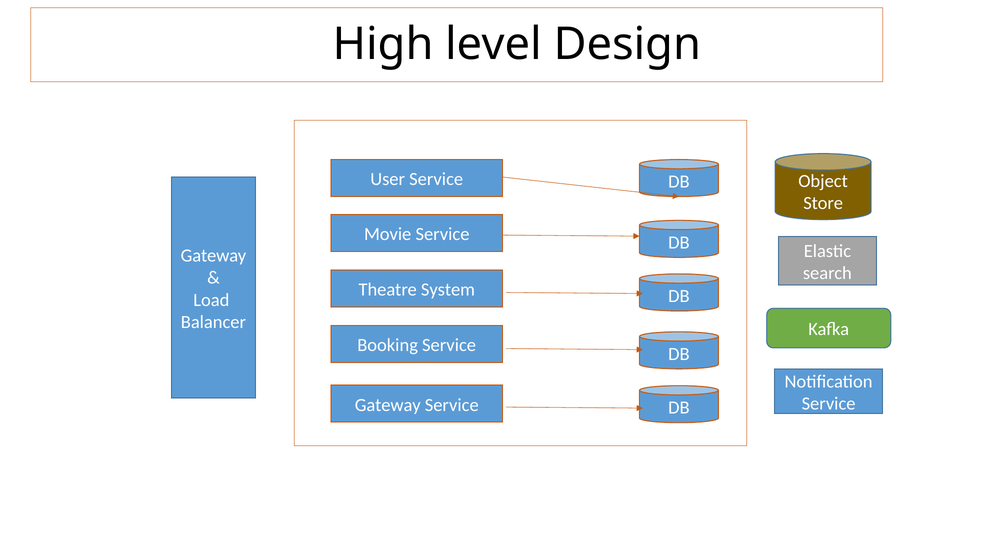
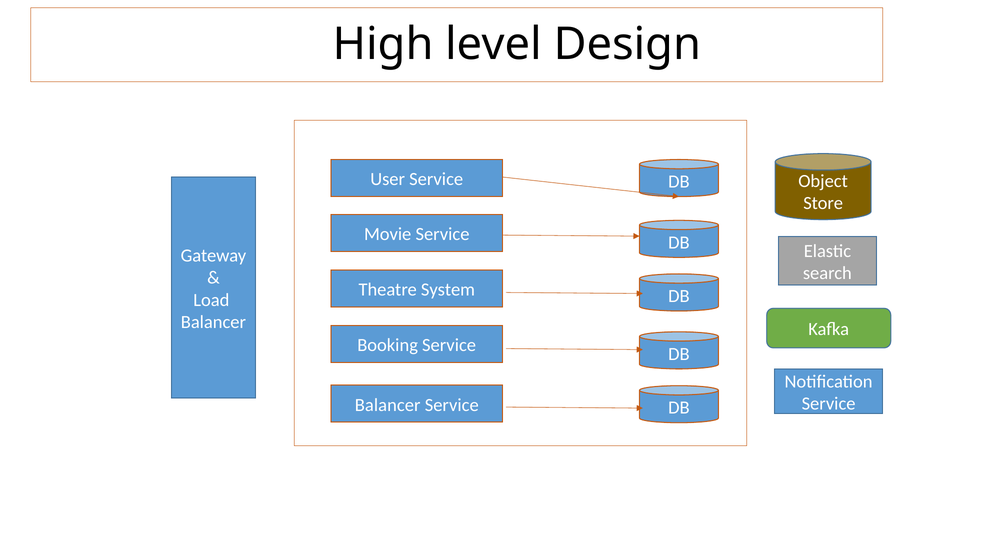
Gateway: Gateway -> Balancer (388, 405)
